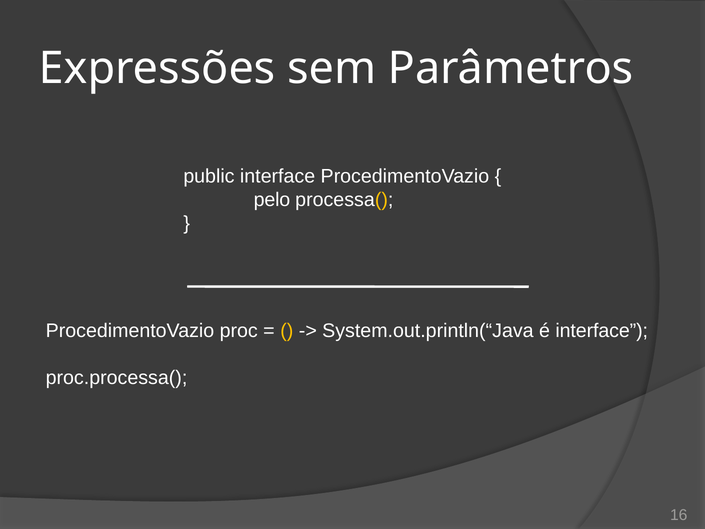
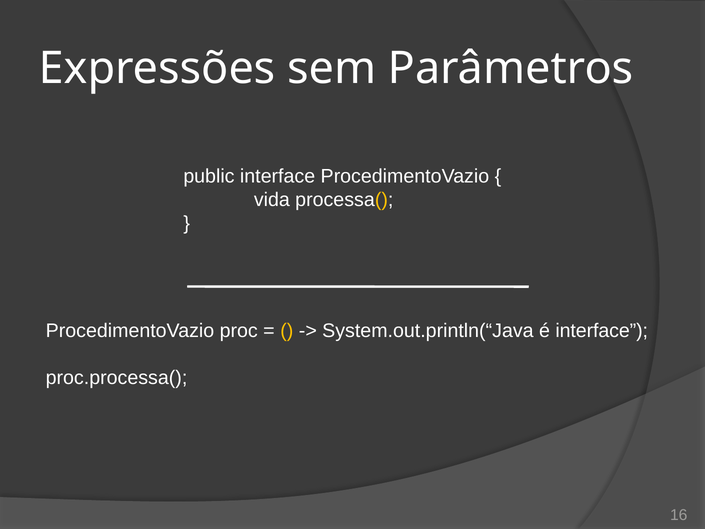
pelo: pelo -> vida (272, 200)
